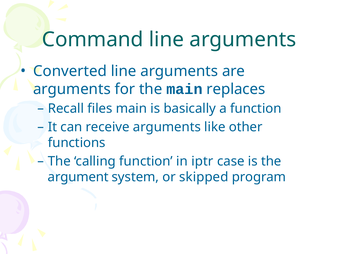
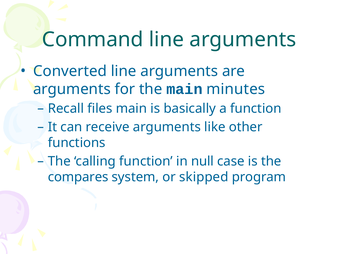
replaces: replaces -> minutes (236, 89)
iptr: iptr -> null (202, 161)
argument: argument -> compares (78, 177)
